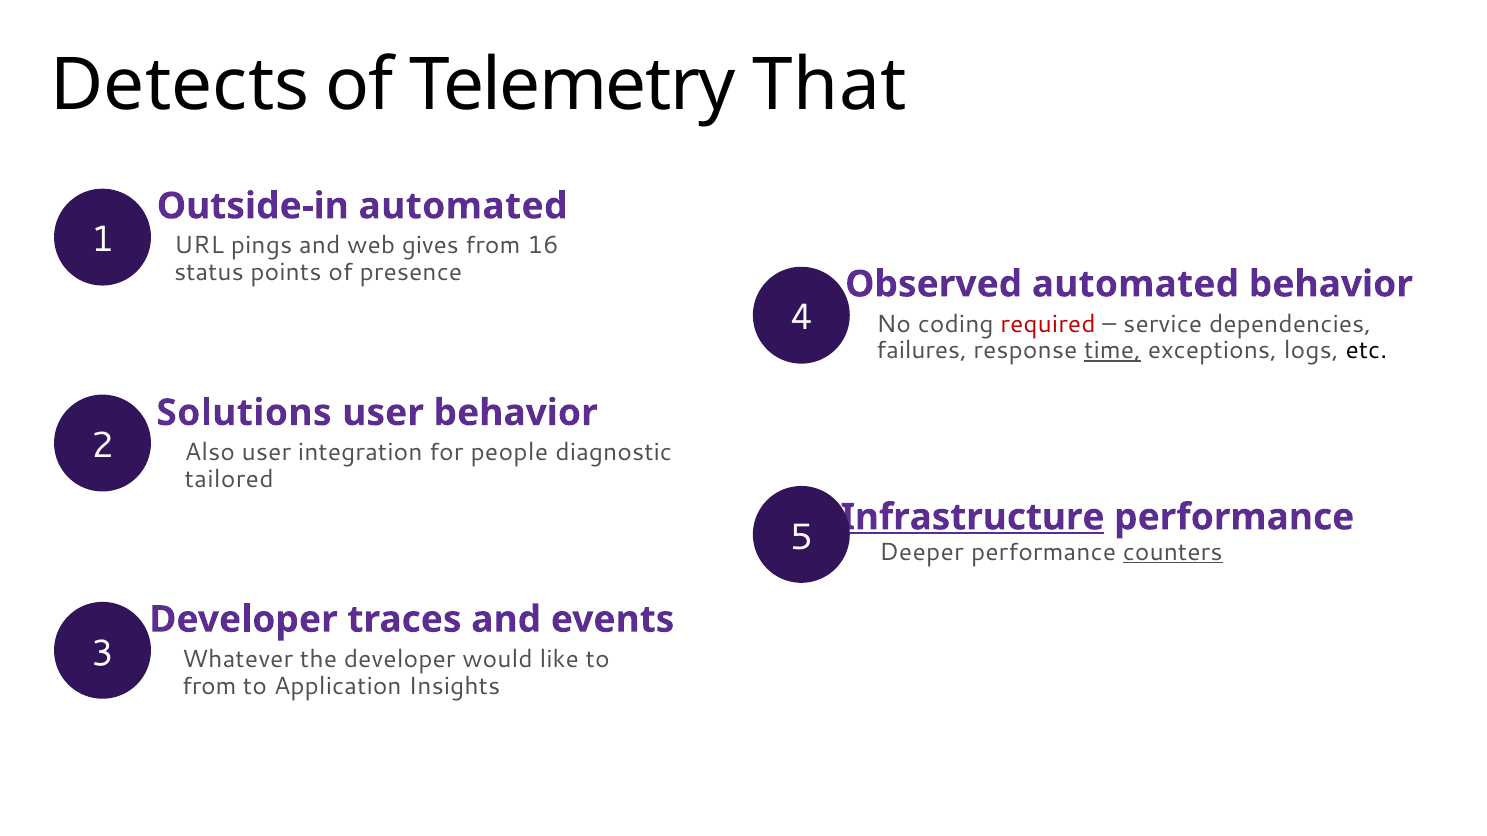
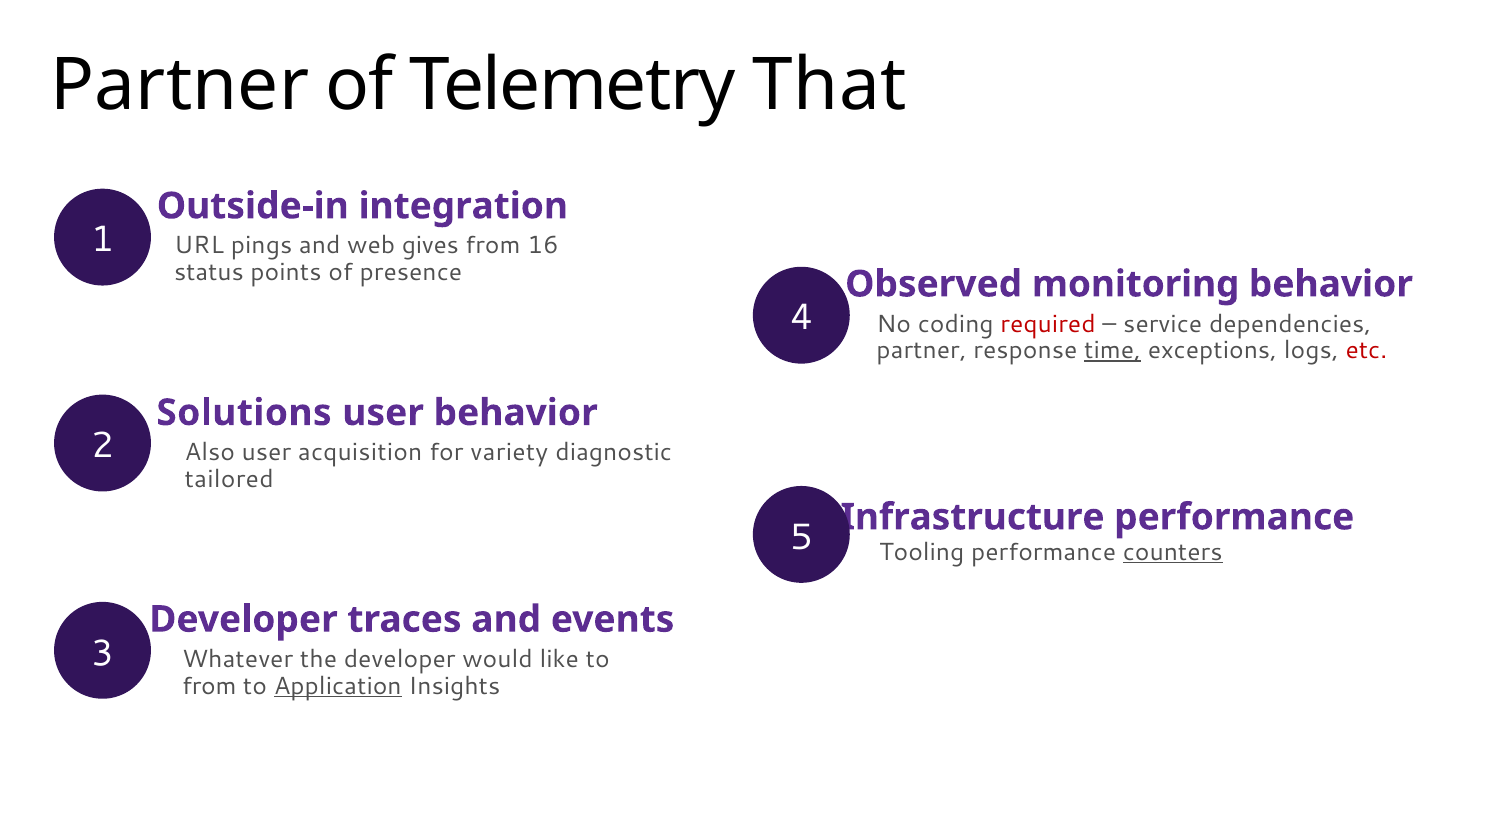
Detects: Detects -> Partner (180, 85)
Outside-in automated: automated -> integration (463, 206)
Observed automated: automated -> monitoring (1136, 284)
failures: failures -> partner (922, 351)
etc colour: black -> red (1366, 351)
integration: integration -> acquisition (360, 453)
people: people -> variety (509, 453)
Infrastructure underline: present -> none (973, 517)
Deeper: Deeper -> Tooling (922, 552)
Application underline: none -> present (338, 686)
